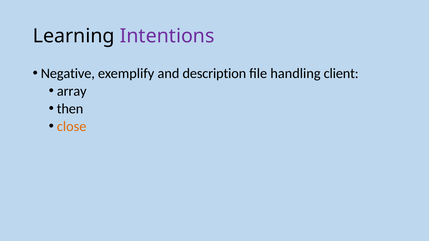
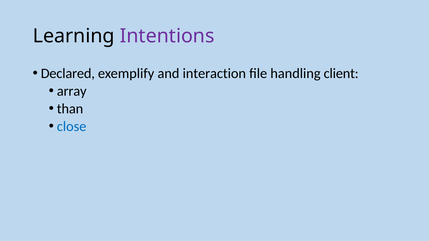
Negative: Negative -> Declared (68, 73)
description: description -> interaction (214, 73)
then: then -> than (70, 109)
close colour: orange -> blue (72, 127)
